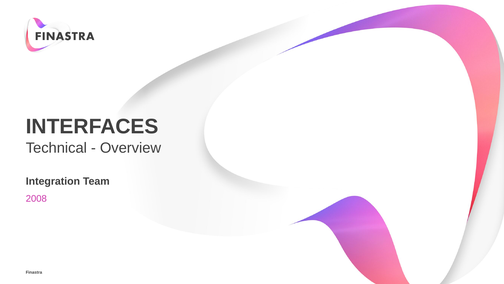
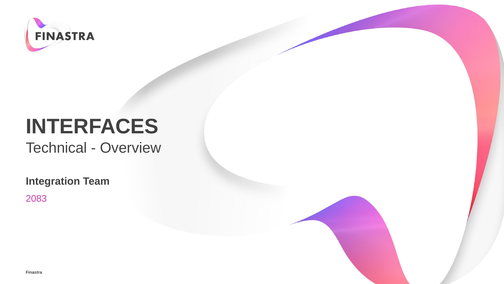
2008: 2008 -> 2083 (36, 198)
